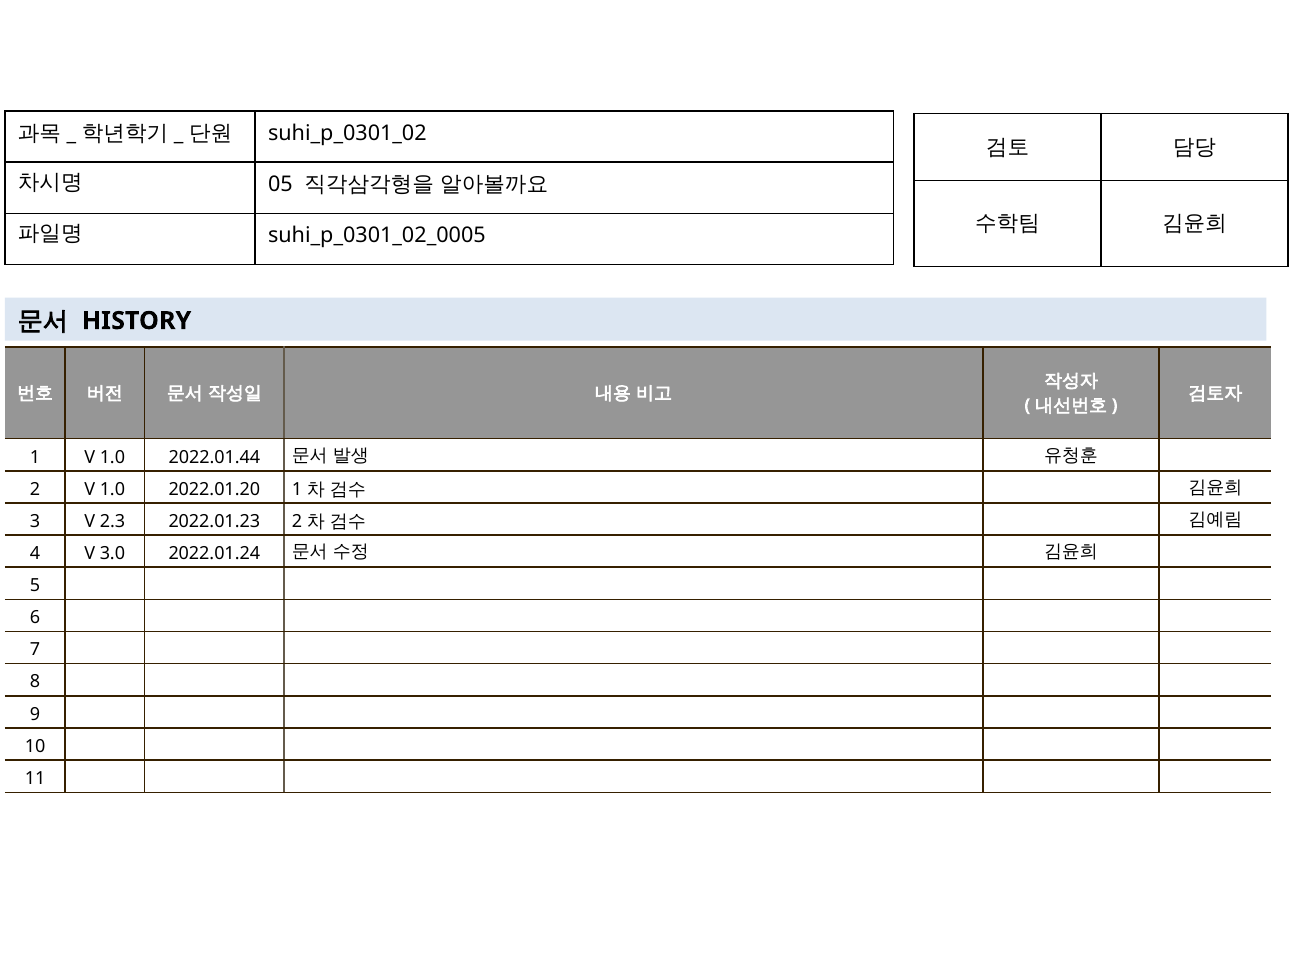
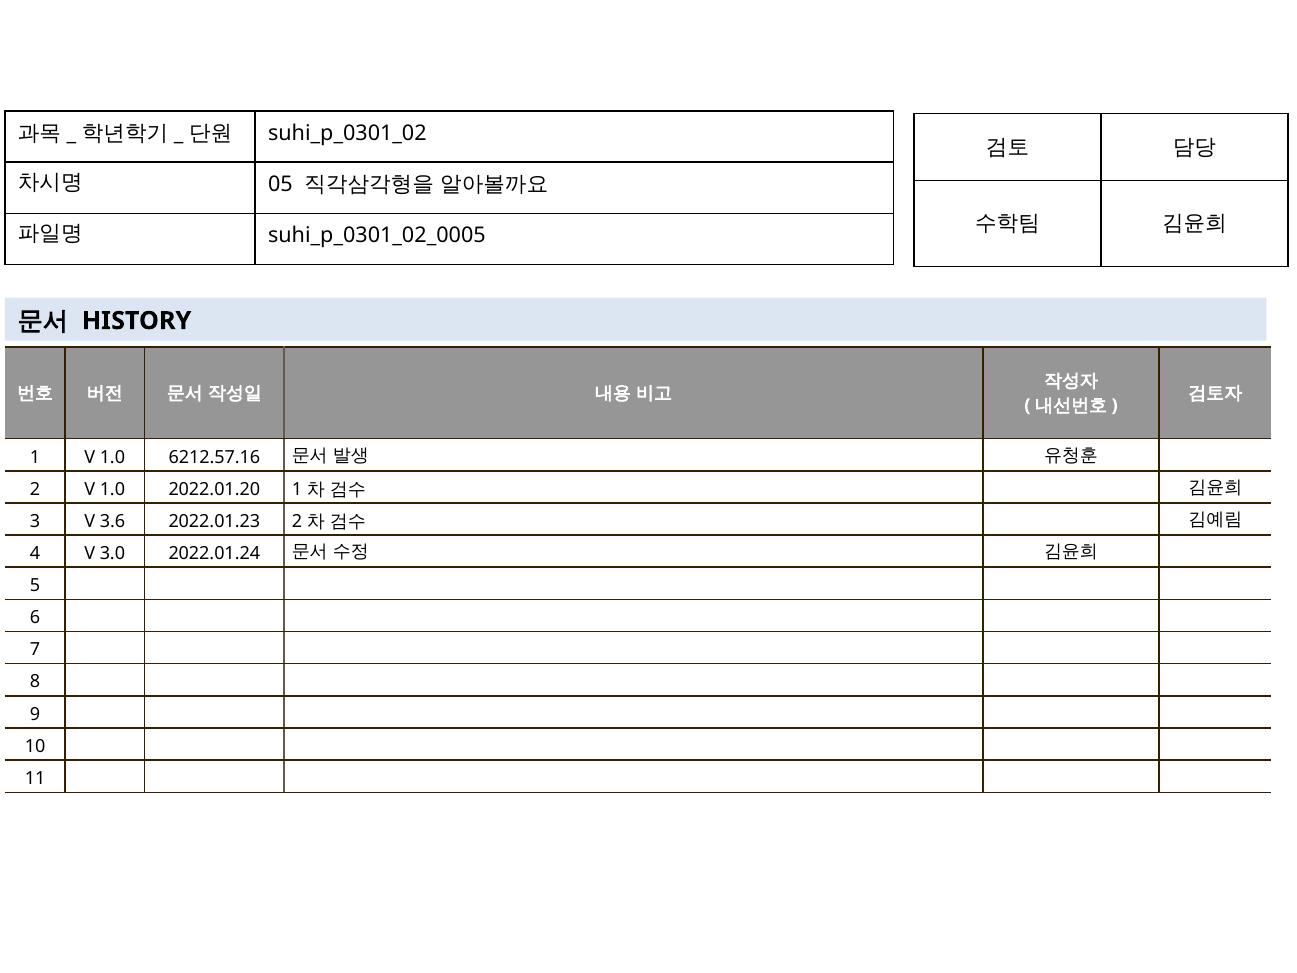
2022.01.44: 2022.01.44 -> 6212.57.16 (214, 457)
2.3: 2.3 -> 3.6 (113, 521)
